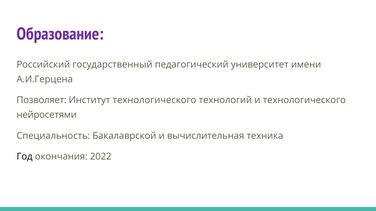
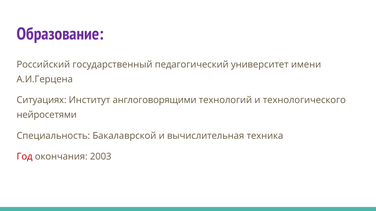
Позволяет: Позволяет -> Ситуациях (41, 100)
Институт технологического: технологического -> англоговорящими (155, 100)
Год colour: black -> red (25, 157)
2022: 2022 -> 2003 (101, 157)
